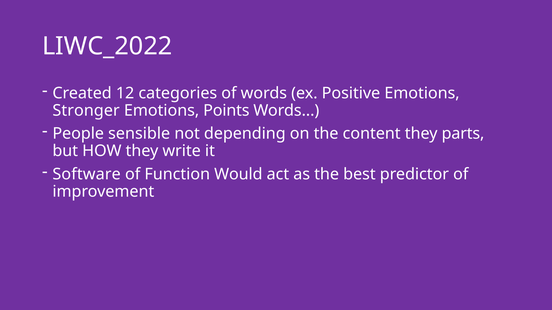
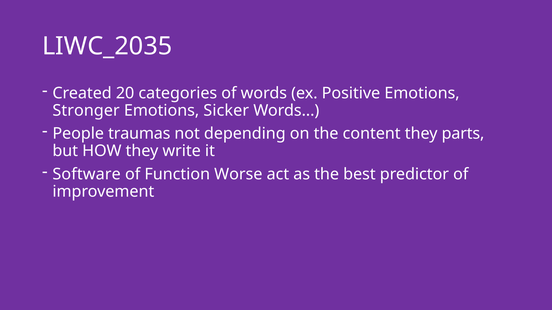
LIWC_2022: LIWC_2022 -> LIWC_2035 (107, 46)
12: 12 -> 20 (125, 93)
Points: Points -> Sicker (226, 111)
sensible: sensible -> traumas (139, 134)
Would: Would -> Worse (238, 174)
